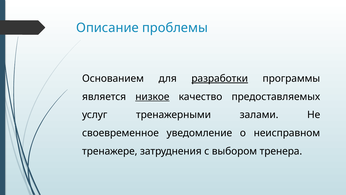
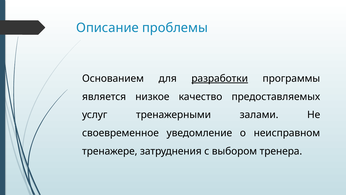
низкое underline: present -> none (152, 97)
